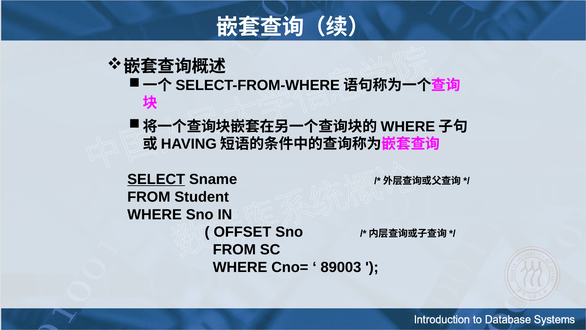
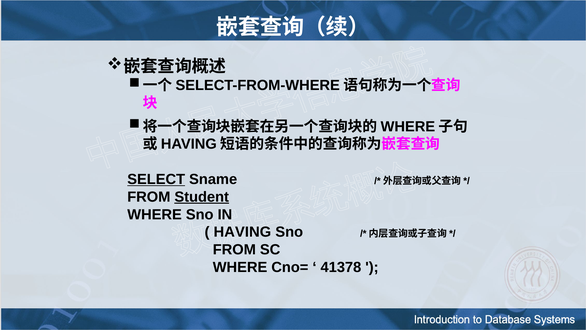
Student underline: none -> present (202, 197)
OFFSET: OFFSET -> HAVING (242, 232)
89003: 89003 -> 41378 (341, 267)
